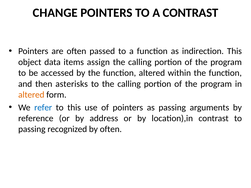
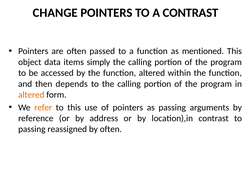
indirection: indirection -> mentioned (203, 51)
assign: assign -> simply (98, 62)
asterisks: asterisks -> depends (72, 84)
refer colour: blue -> orange (43, 108)
recognized: recognized -> reassigned (67, 129)
